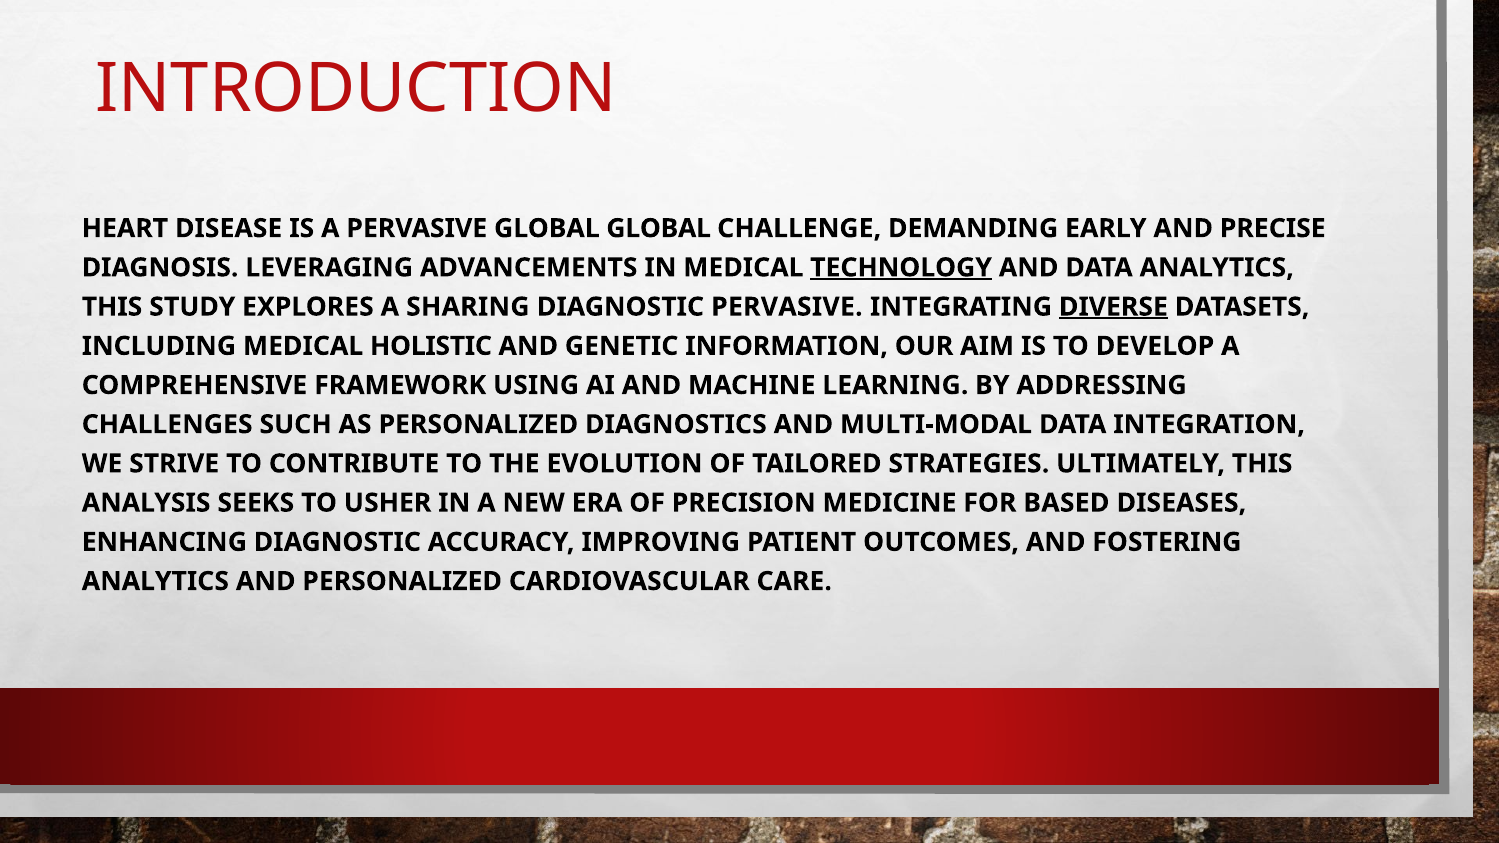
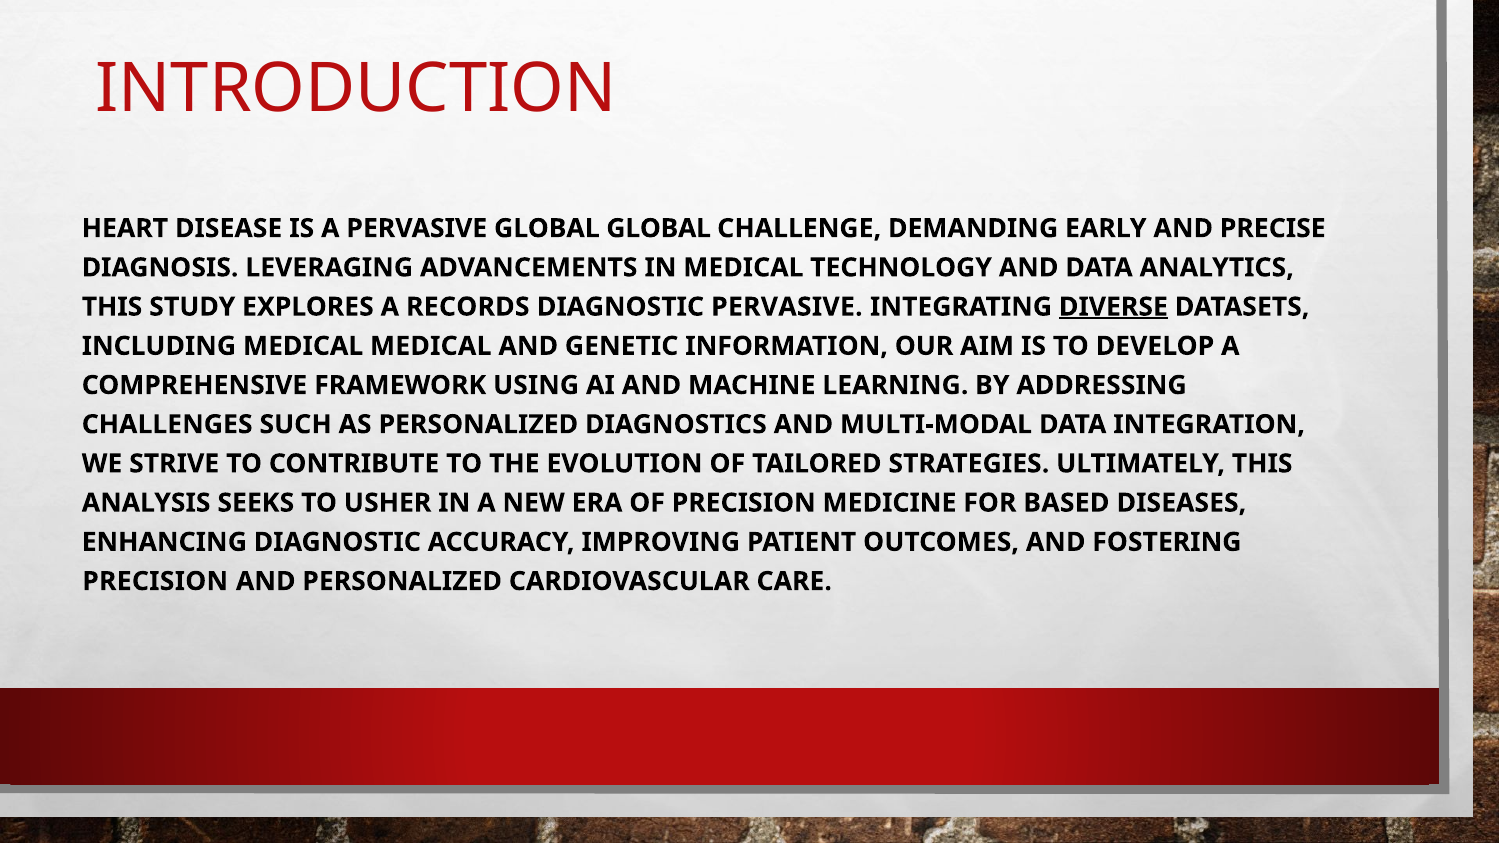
TECHNOLOGY underline: present -> none (901, 268)
SHARING: SHARING -> RECORDS (468, 307)
MEDICAL HOLISTIC: HOLISTIC -> MEDICAL (431, 346)
ANALYTICS: ANALYTICS -> PRECISION (155, 581)
